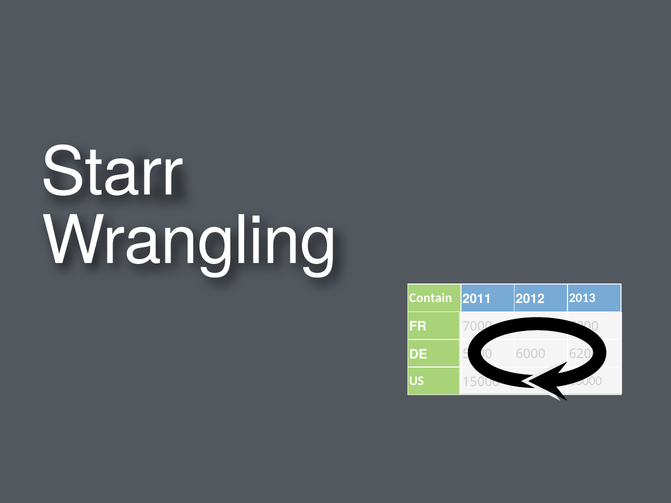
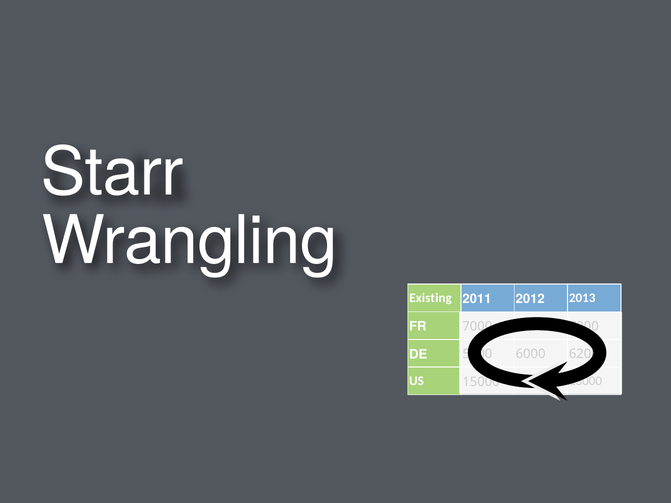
Contain: Contain -> Existing (431, 298)
